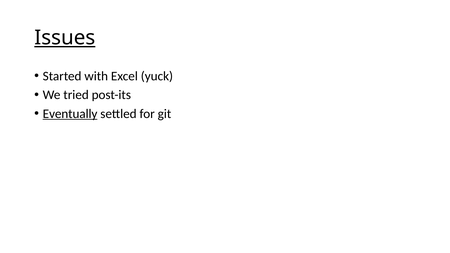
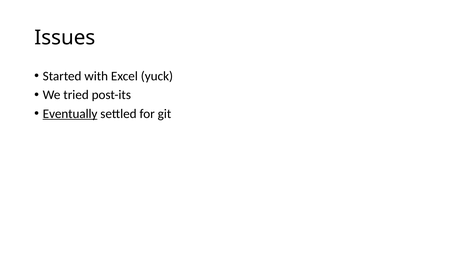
Issues underline: present -> none (65, 38)
